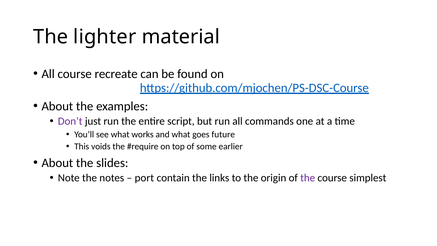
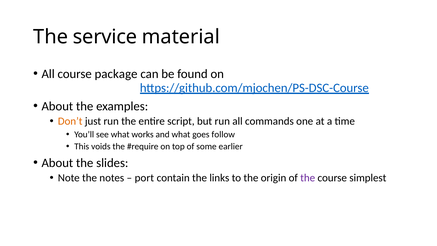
lighter: lighter -> service (105, 37)
recreate: recreate -> package (116, 74)
Don’t colour: purple -> orange (70, 121)
future: future -> follow (223, 134)
